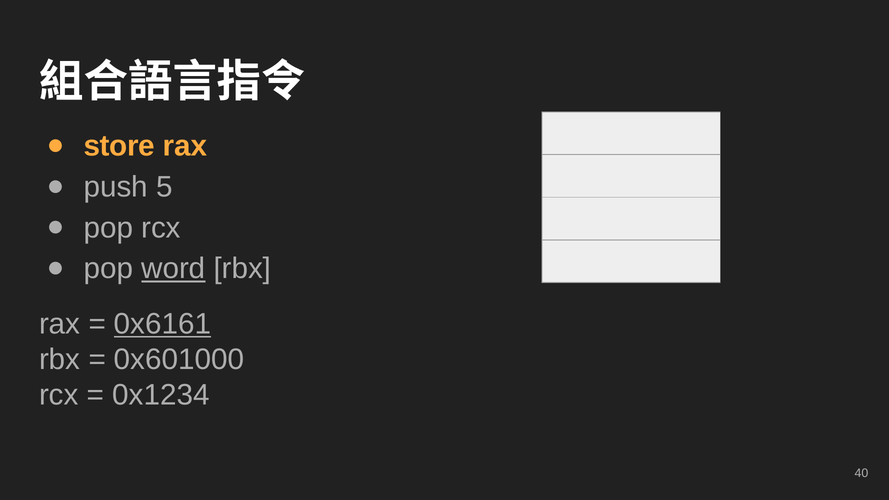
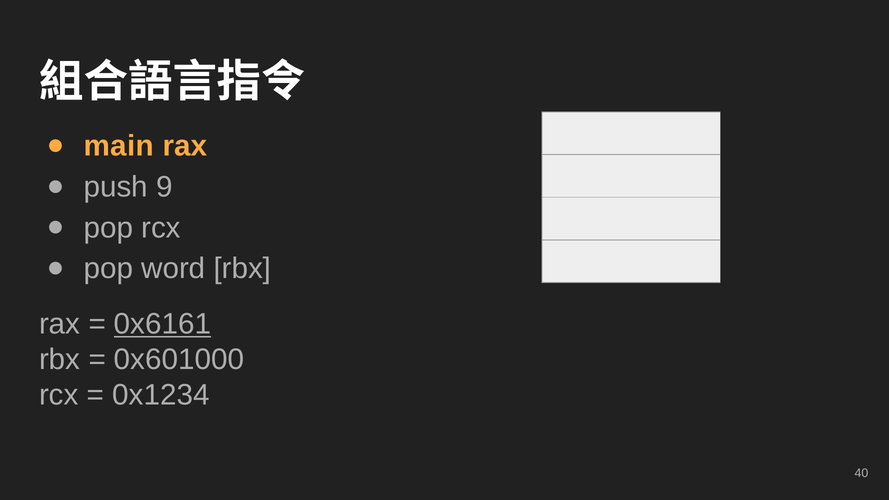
store: store -> main (119, 146)
5: 5 -> 9 (164, 187)
word underline: present -> none (173, 269)
